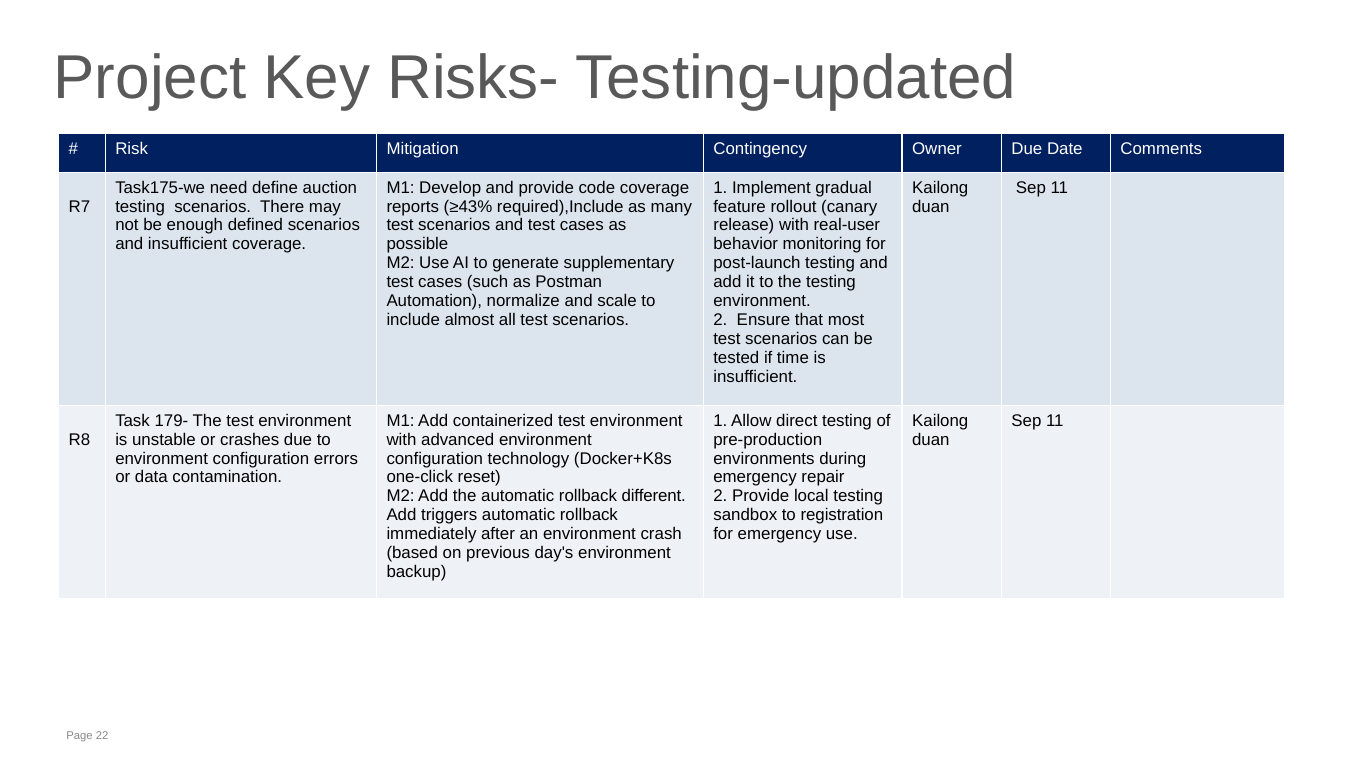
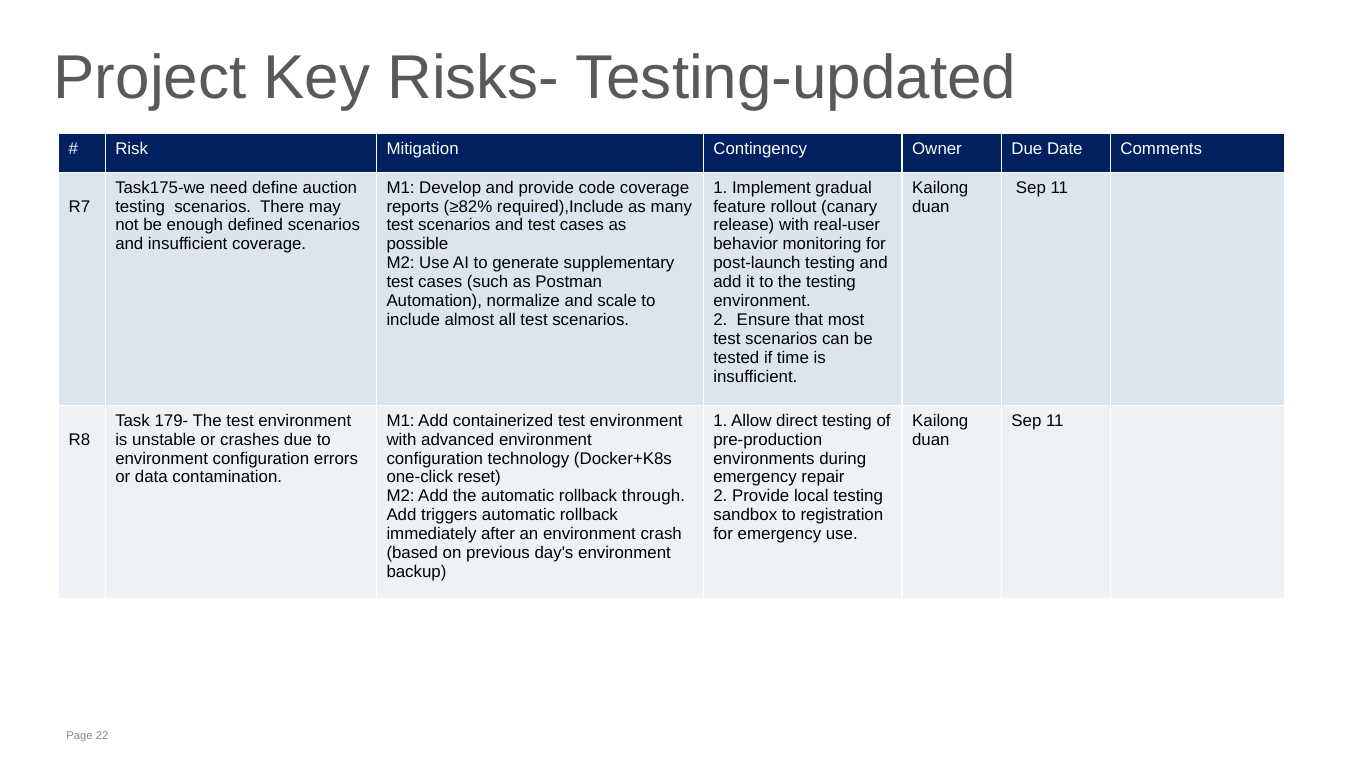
≥43%: ≥43% -> ≥82% (468, 207)
different: different -> through (654, 497)
